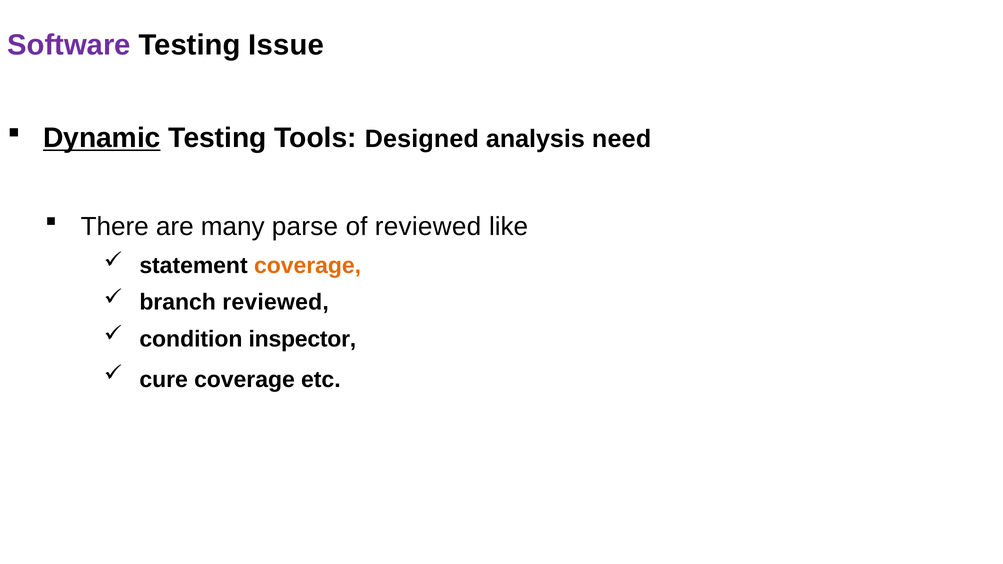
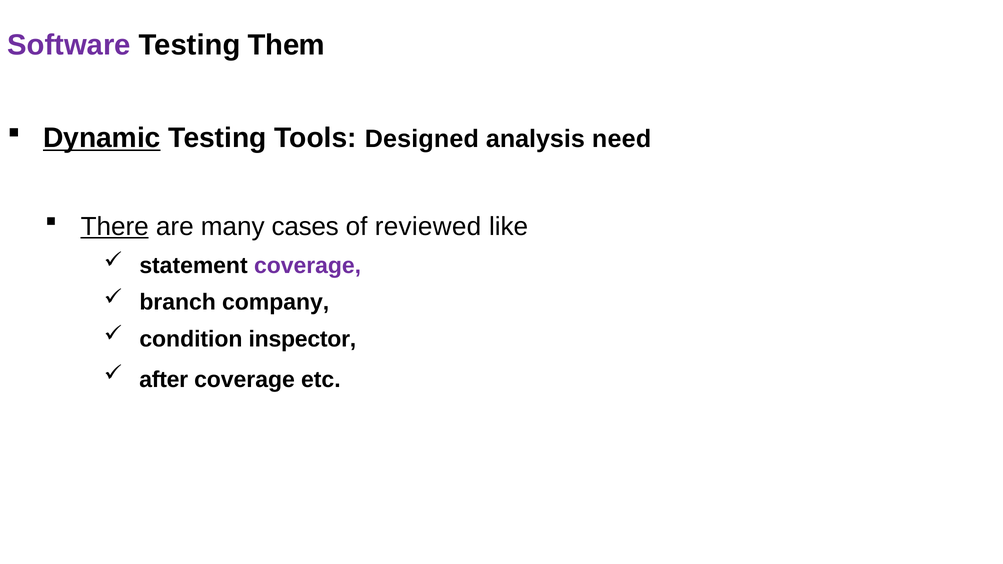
Issue: Issue -> Them (286, 45)
There underline: none -> present (115, 227)
parse: parse -> cases (305, 227)
coverage colour: orange -> purple (308, 266)
branch reviewed: reviewed -> company (276, 302)
cure: cure -> after (164, 380)
